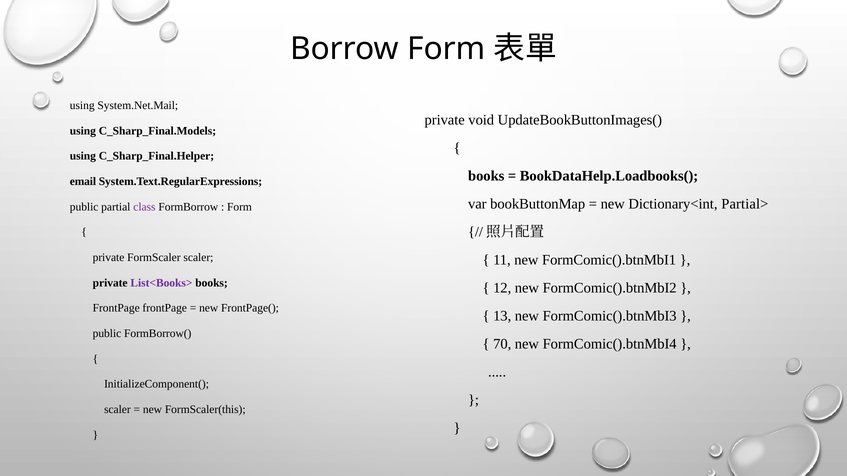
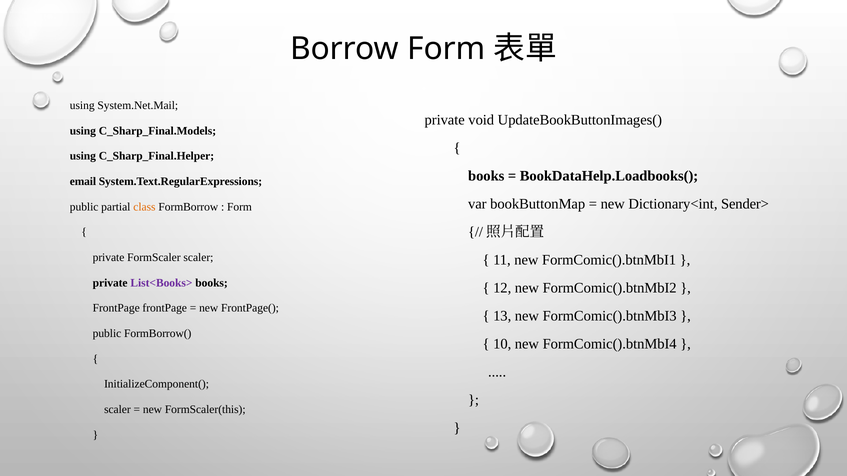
Partial>: Partial> -> Sender> (745, 204)
class colour: purple -> orange (144, 207)
70: 70 -> 10 (502, 344)
